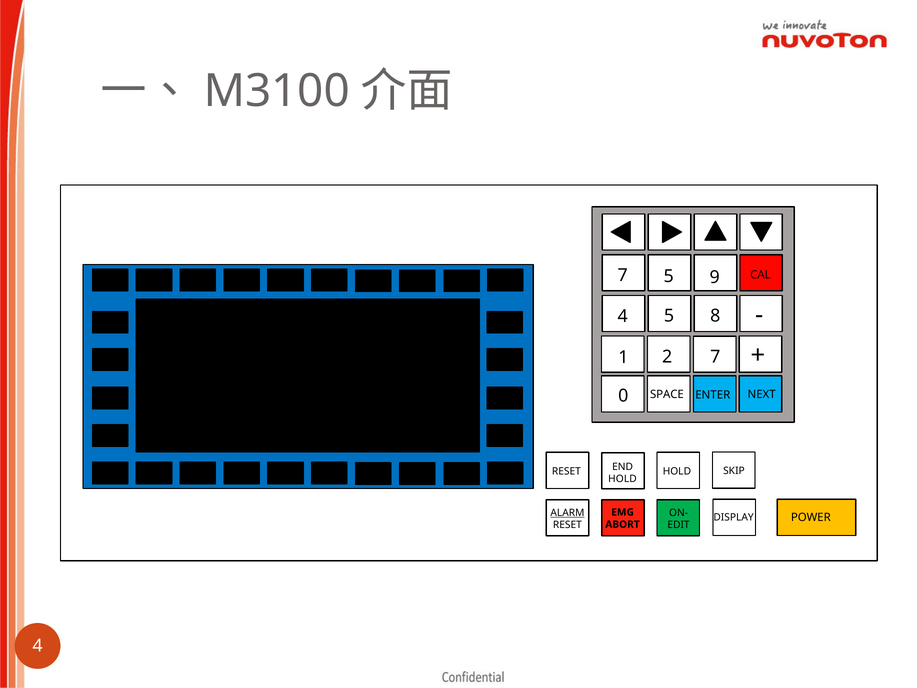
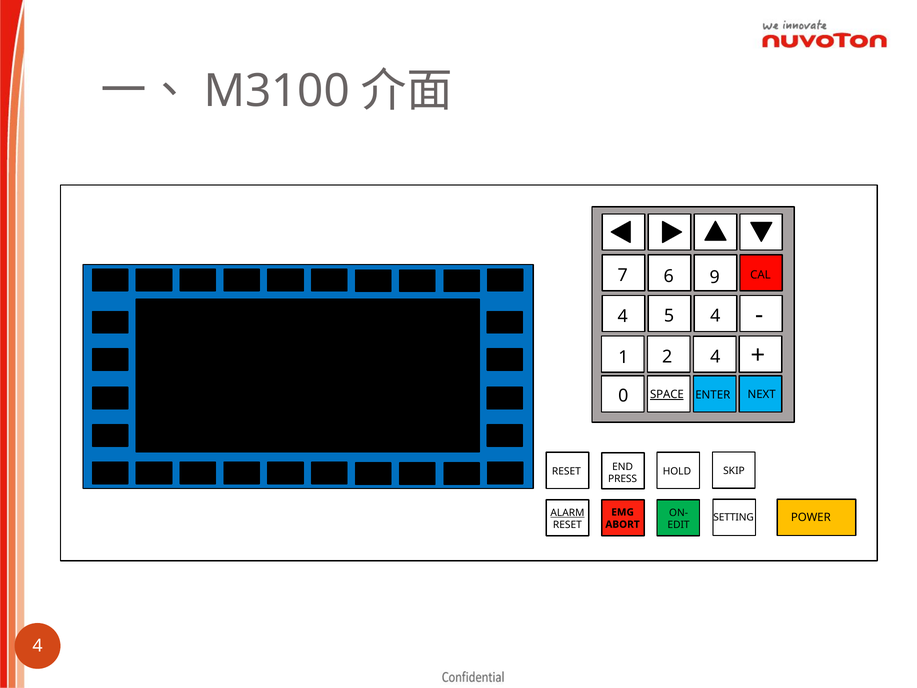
7 5: 5 -> 6 (669, 276)
5 8: 8 -> 4 (715, 316)
1 7: 7 -> 4 (715, 357)
SPACE underline: none -> present (667, 394)
HOLD: HOLD -> PRESS (623, 479)
DISPLAY: DISPLAY -> SETTING (734, 517)
